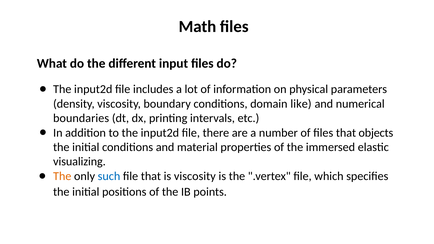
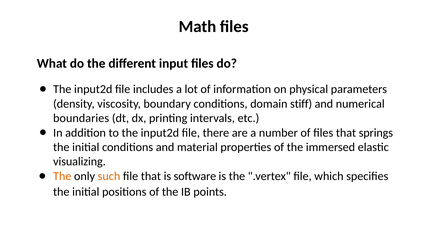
like: like -> stiff (301, 104)
objects: objects -> springs (376, 133)
such colour: blue -> orange (109, 176)
is viscosity: viscosity -> software (195, 176)
